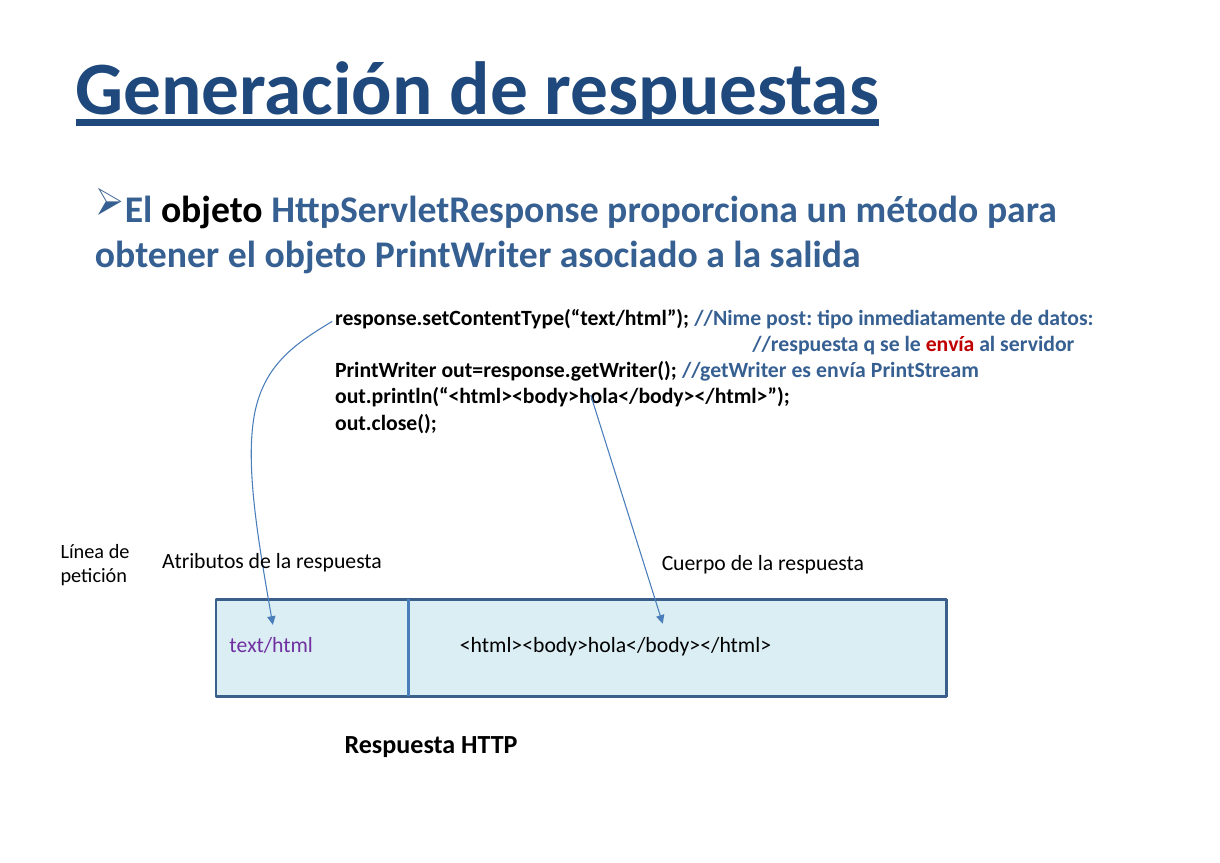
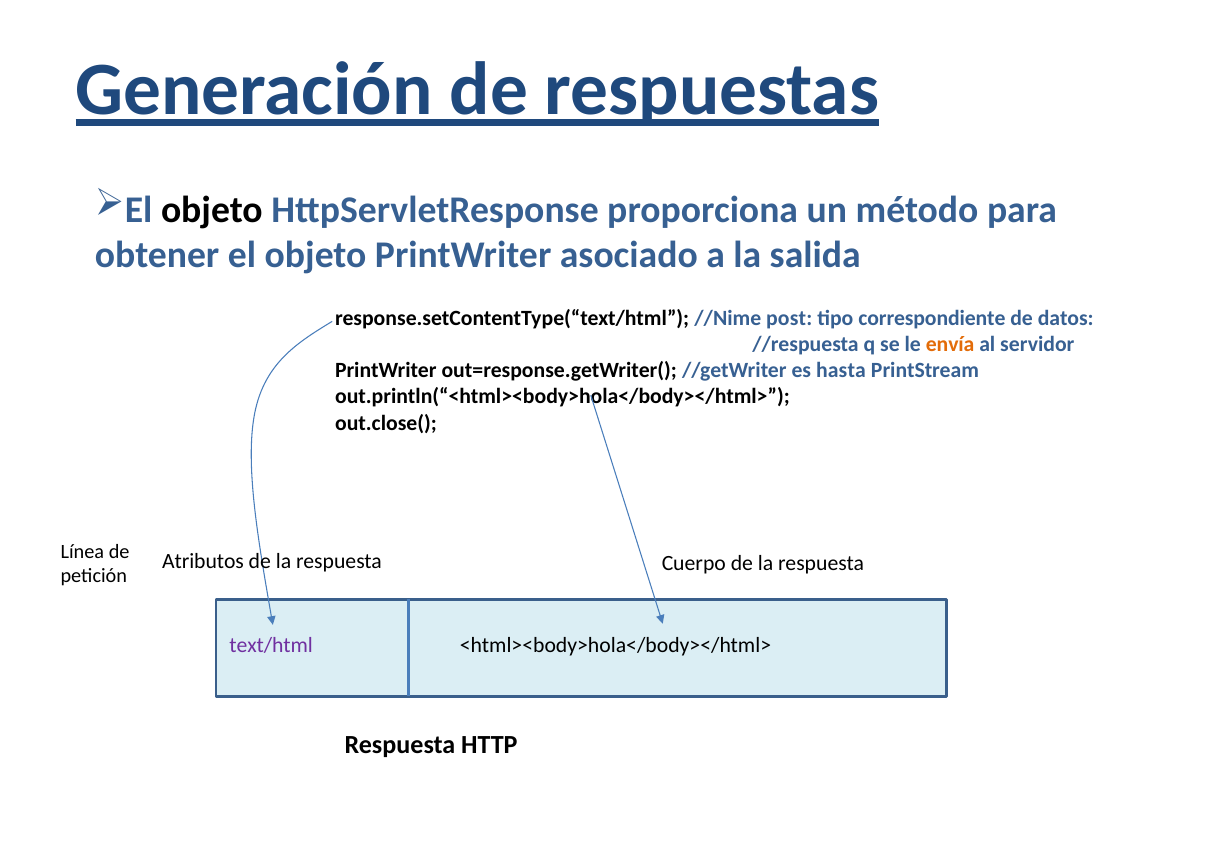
inmediatamente: inmediatamente -> correspondiente (932, 318)
envía colour: red -> orange (950, 345)
es envía: envía -> hasta (841, 371)
